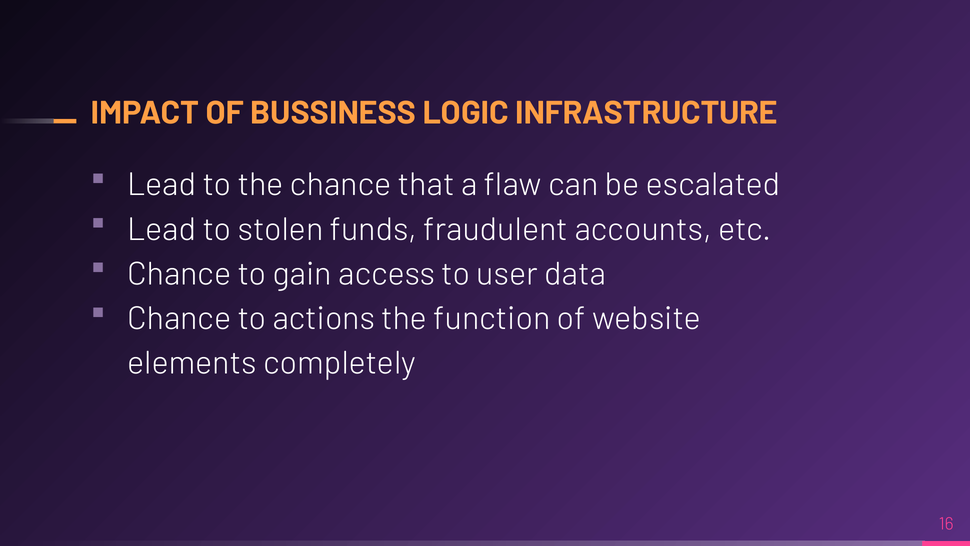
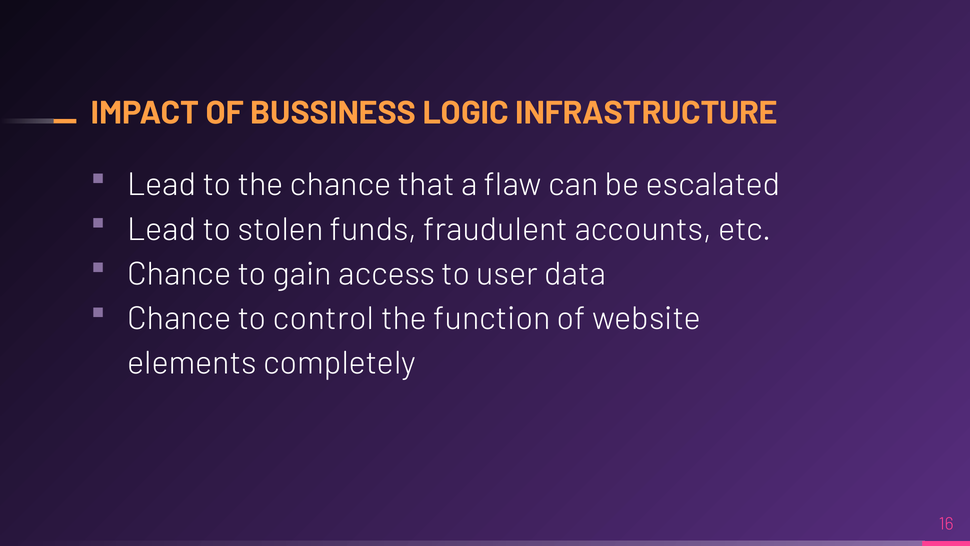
actions: actions -> control (324, 318)
